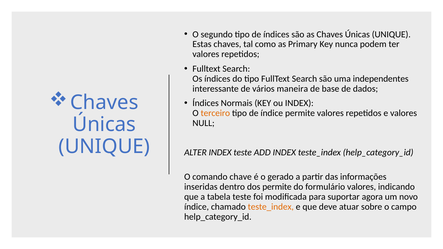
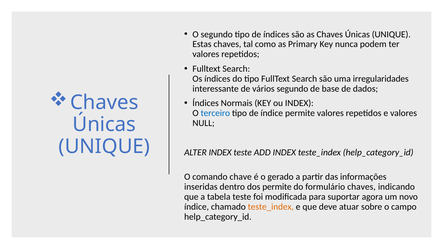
independentes: independentes -> irregularidades (381, 79)
vários maneira: maneira -> segundo (292, 89)
terceiro colour: orange -> blue (215, 113)
formulário valores: valores -> chaves (362, 187)
